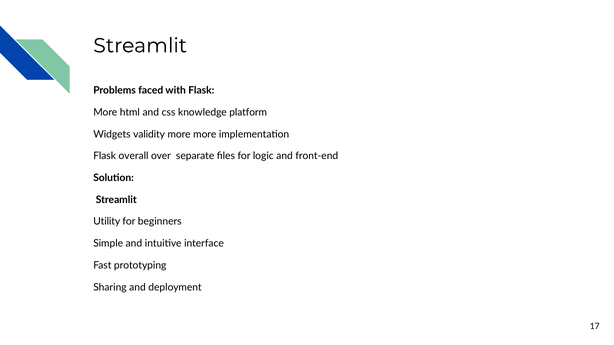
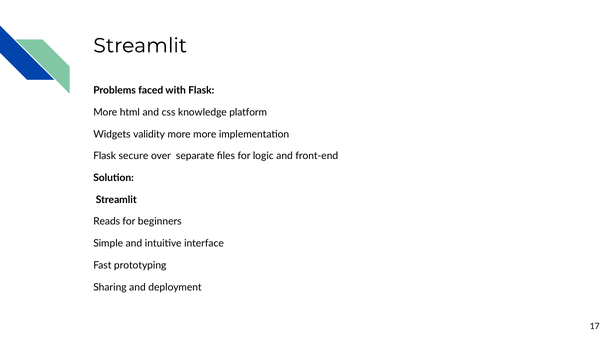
overall: overall -> secure (133, 156)
Utility: Utility -> Reads (107, 222)
